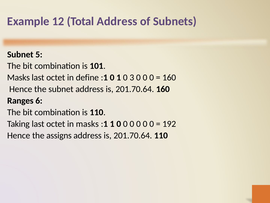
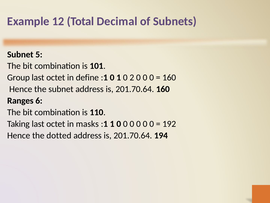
Total Address: Address -> Decimal (117, 21)
Masks: Masks -> Group (18, 77)
3: 3 -> 2 (132, 77)
assigns: assigns -> dotted (59, 135)
201.70.64 110: 110 -> 194 (161, 135)
